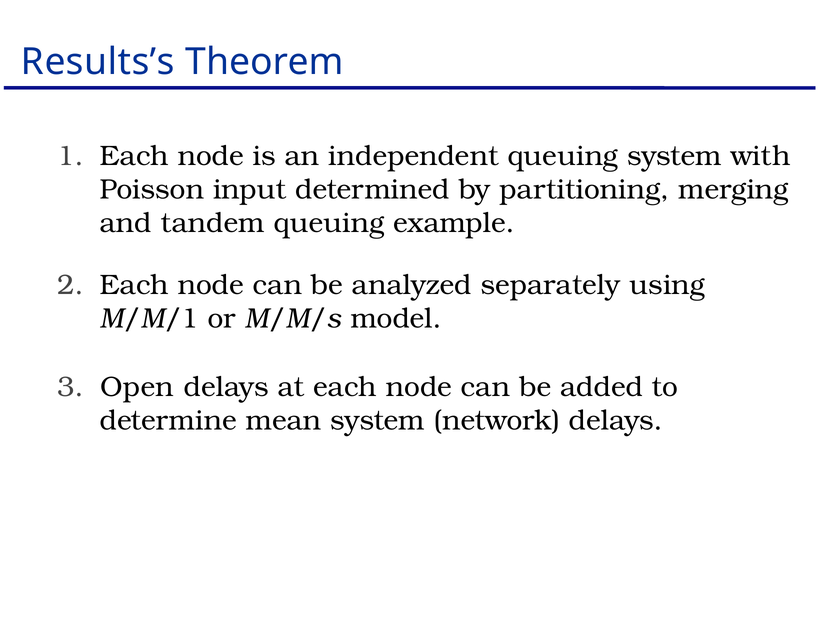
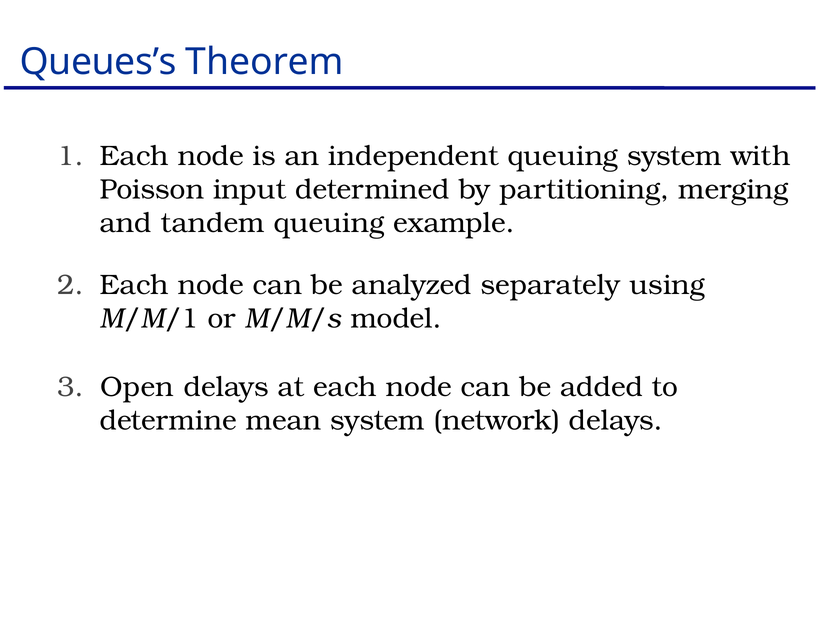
Results’s: Results’s -> Queues’s (98, 62)
